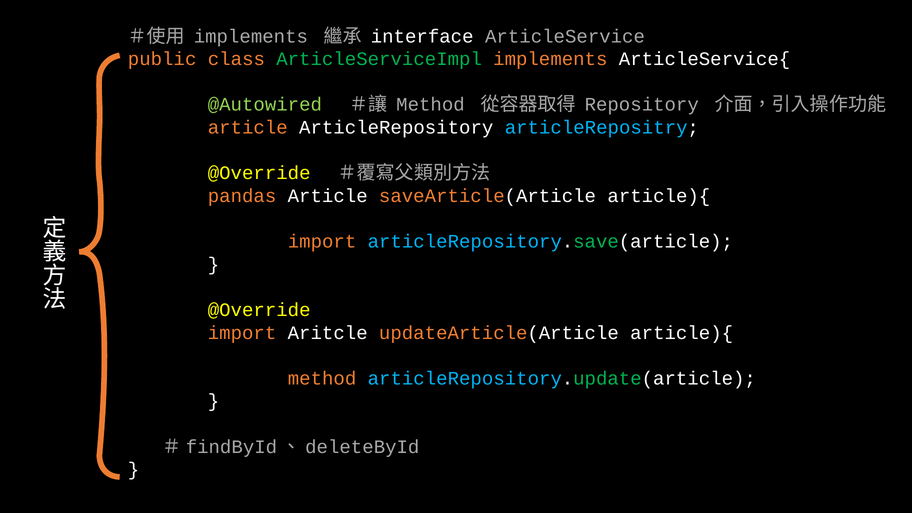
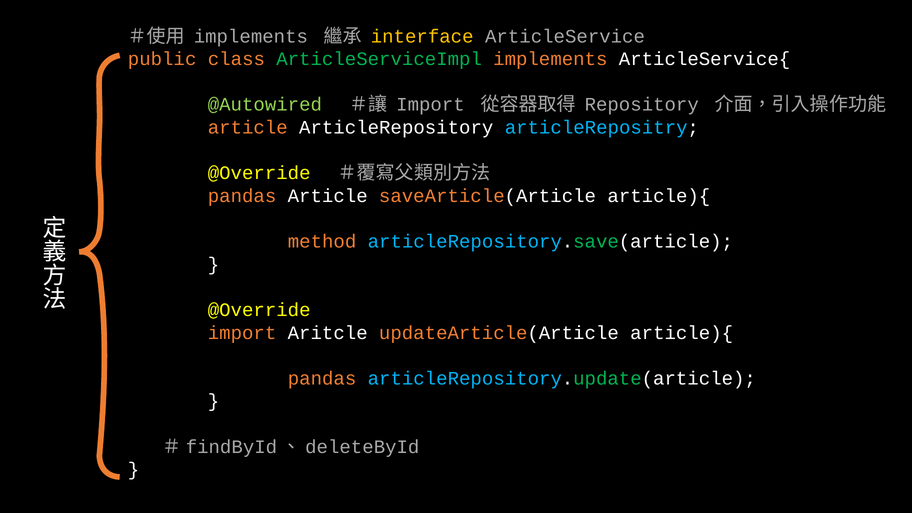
interface colour: white -> yellow (422, 36)
Method: Method -> Import (430, 105)
import: import -> method (322, 242)
method: method -> pandas (322, 378)
